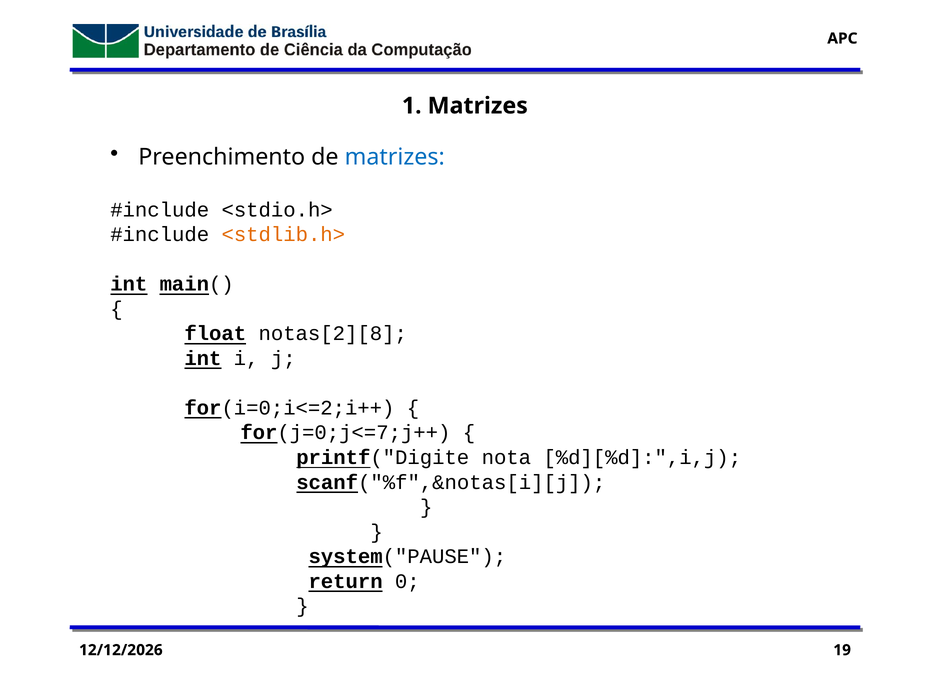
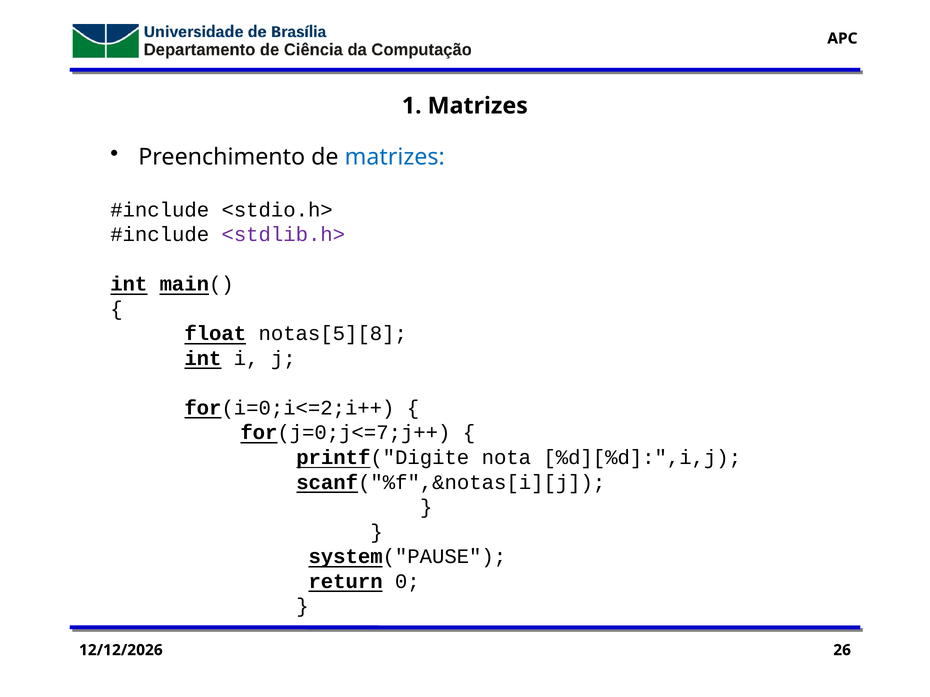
<stdlib.h> colour: orange -> purple (283, 235)
notas[2][8: notas[2][8 -> notas[5][8 (333, 334)
19: 19 -> 26 (842, 651)
